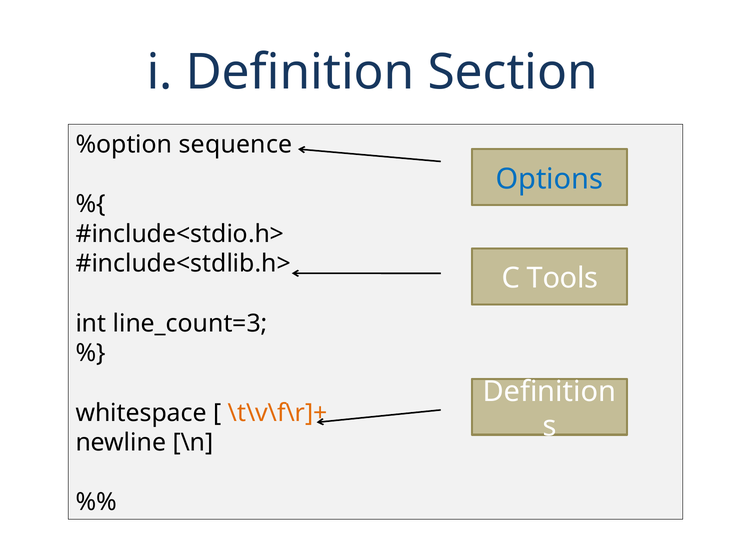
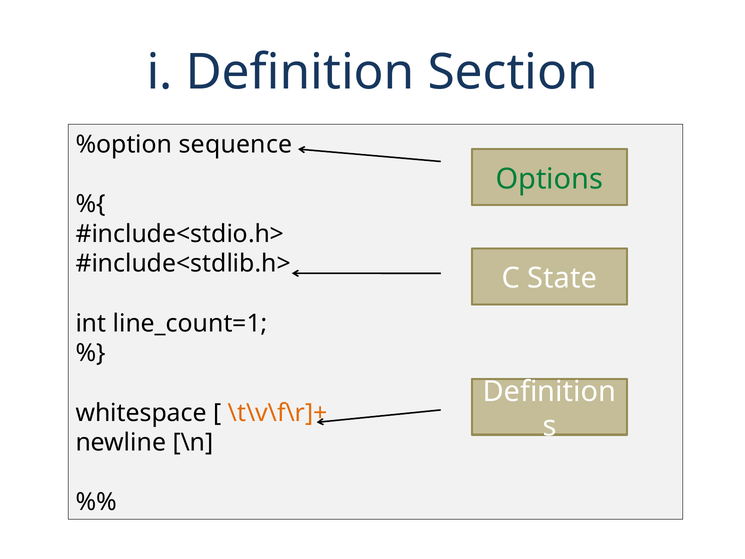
Options colour: blue -> green (549, 179)
Tools: Tools -> State (562, 278)
line_count=3: line_count=3 -> line_count=1 (190, 323)
